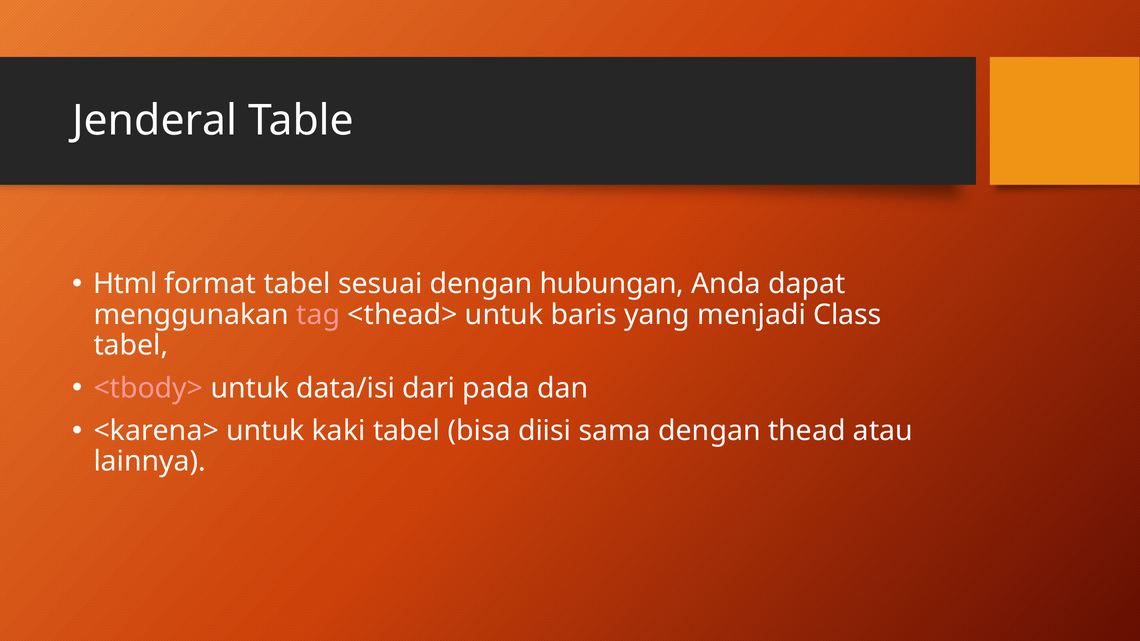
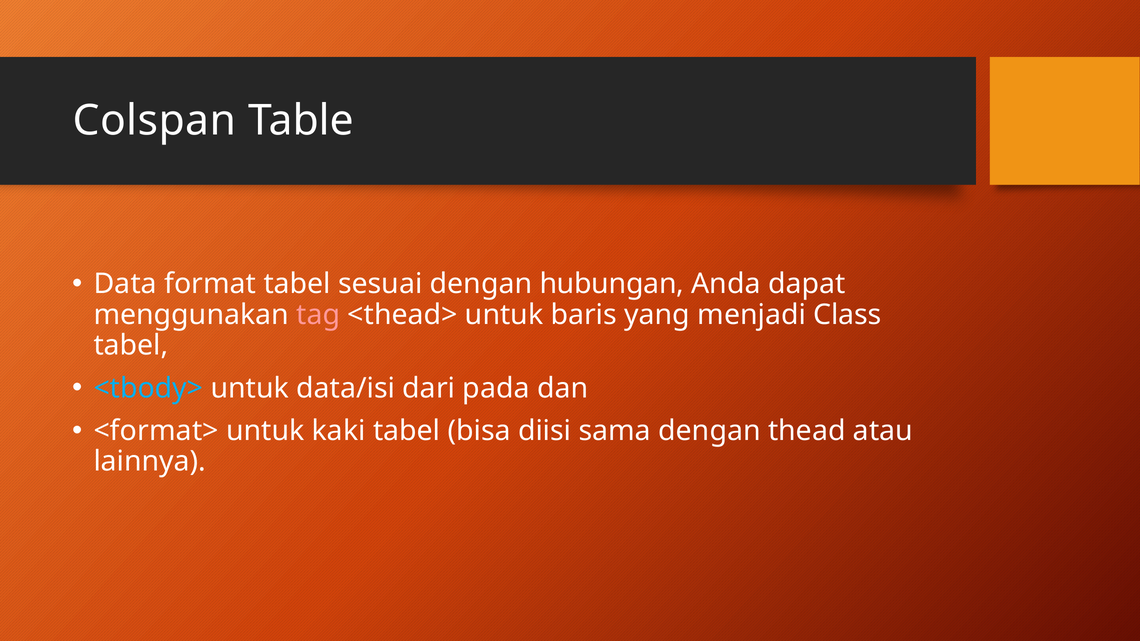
Jenderal: Jenderal -> Colspan (155, 121)
Html: Html -> Data (125, 284)
<tbody> colour: pink -> light blue (148, 388)
<karena>: <karena> -> <format> (156, 431)
